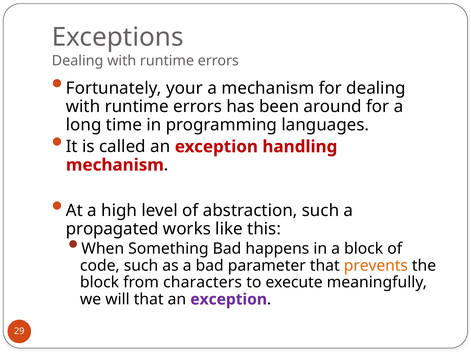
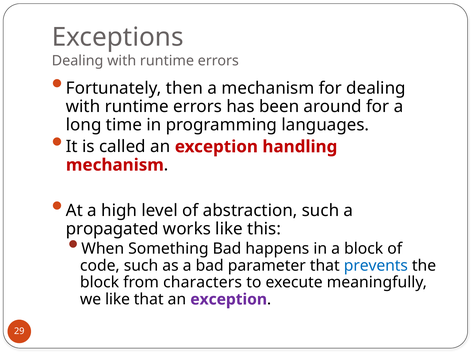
your: your -> then (185, 88)
prevents colour: orange -> blue (376, 266)
we will: will -> like (118, 300)
